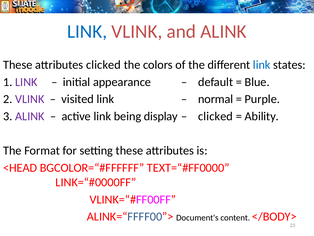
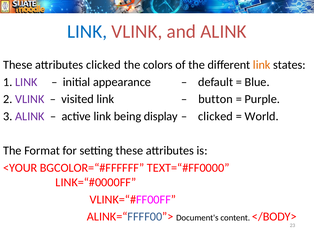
link colour: blue -> orange (262, 65)
normal: normal -> button (216, 99)
Ability: Ability -> World (262, 116)
<HEAD: <HEAD -> <YOUR (20, 167)
